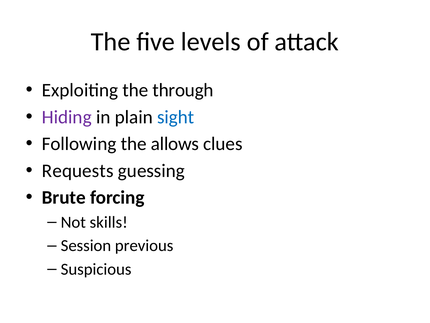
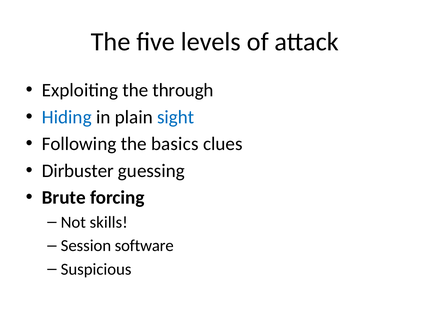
Hiding colour: purple -> blue (67, 117)
allows: allows -> basics (175, 144)
Requests: Requests -> Dirbuster (78, 171)
previous: previous -> software (144, 245)
